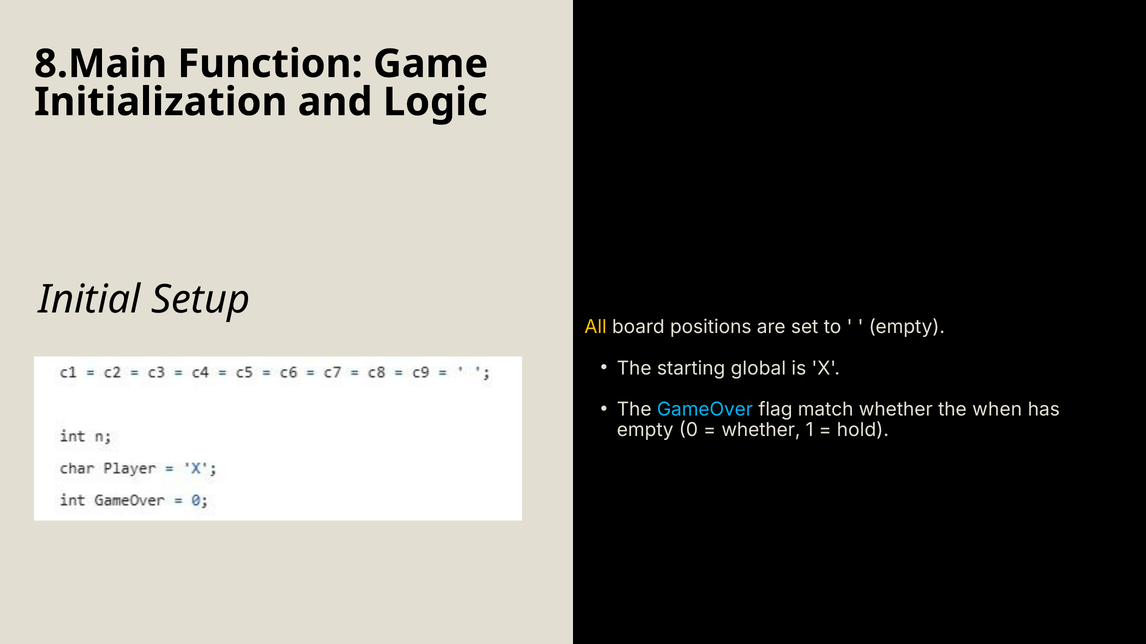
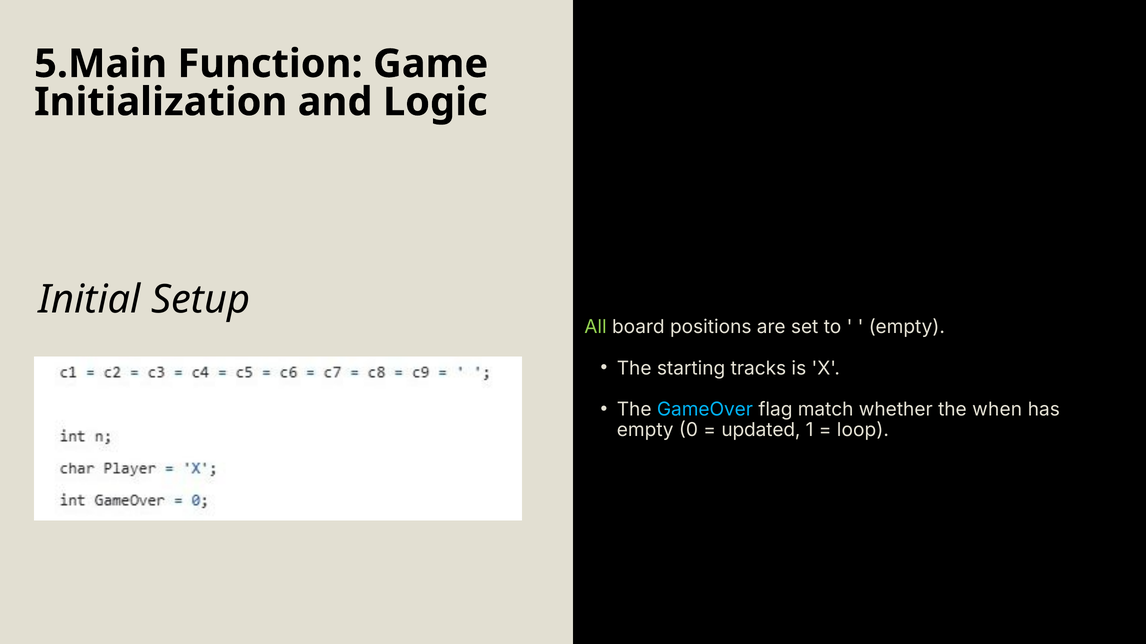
8.Main: 8.Main -> 5.Main (101, 64)
All colour: yellow -> light green (595, 327)
global: global -> tracks (758, 369)
whether: whether -> updated (761, 430)
hold: hold -> loop (863, 430)
